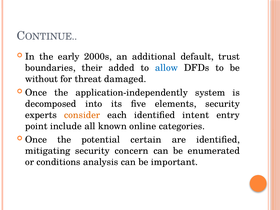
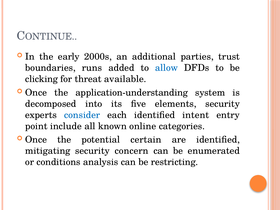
default: default -> parties (197, 57)
their: their -> runs (92, 68)
without: without -> clicking (42, 79)
damaged: damaged -> available (125, 79)
application-independently: application-independently -> application-understanding (132, 93)
consider colour: orange -> blue (82, 115)
important: important -> restricting (175, 162)
